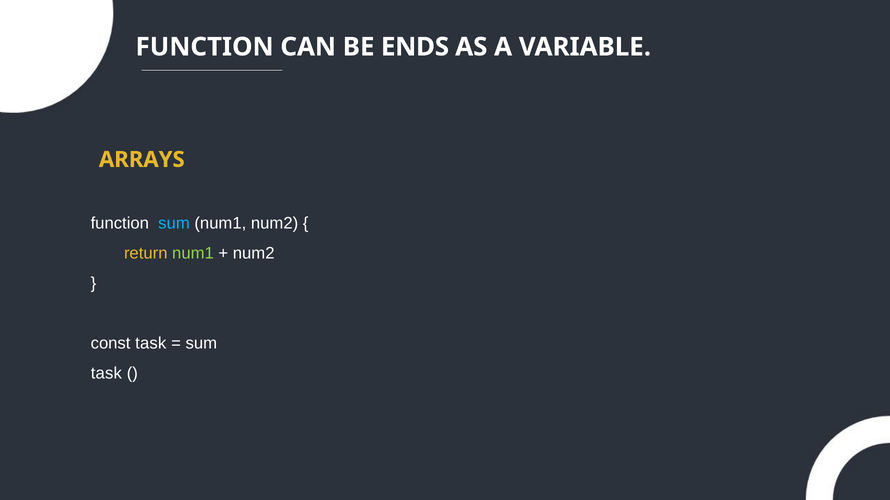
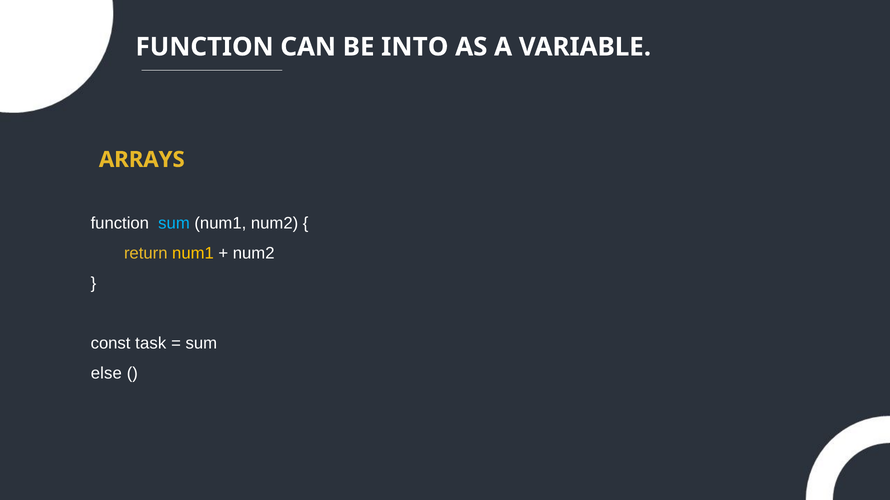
ENDS: ENDS -> INTO (415, 47)
num1 colour: light green -> yellow (193, 254)
task: task -> else (106, 374)
